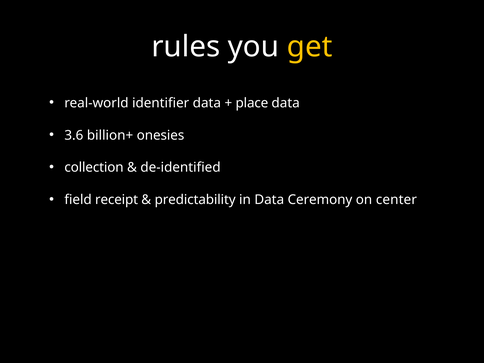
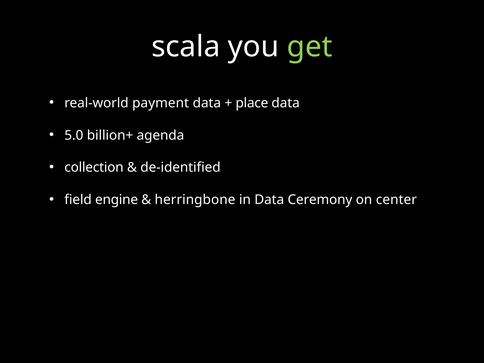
rules: rules -> scala (186, 47)
get colour: yellow -> light green (310, 47)
identifier: identifier -> payment (161, 103)
3.6: 3.6 -> 5.0 (74, 135)
onesies: onesies -> agenda (160, 135)
receipt: receipt -> engine (117, 200)
predictability: predictability -> herringbone (195, 200)
